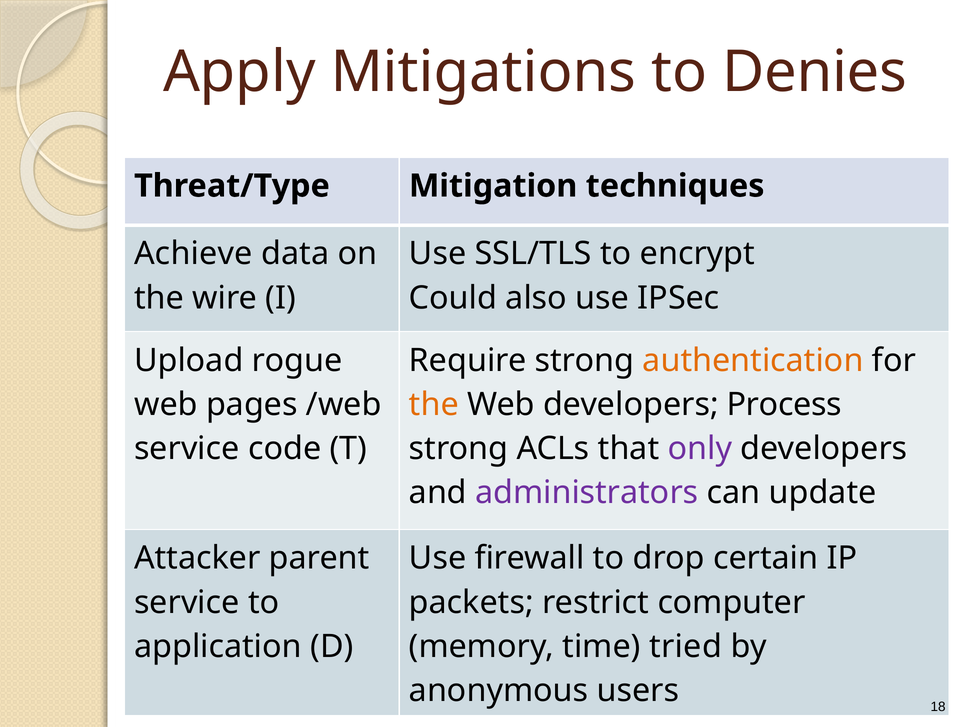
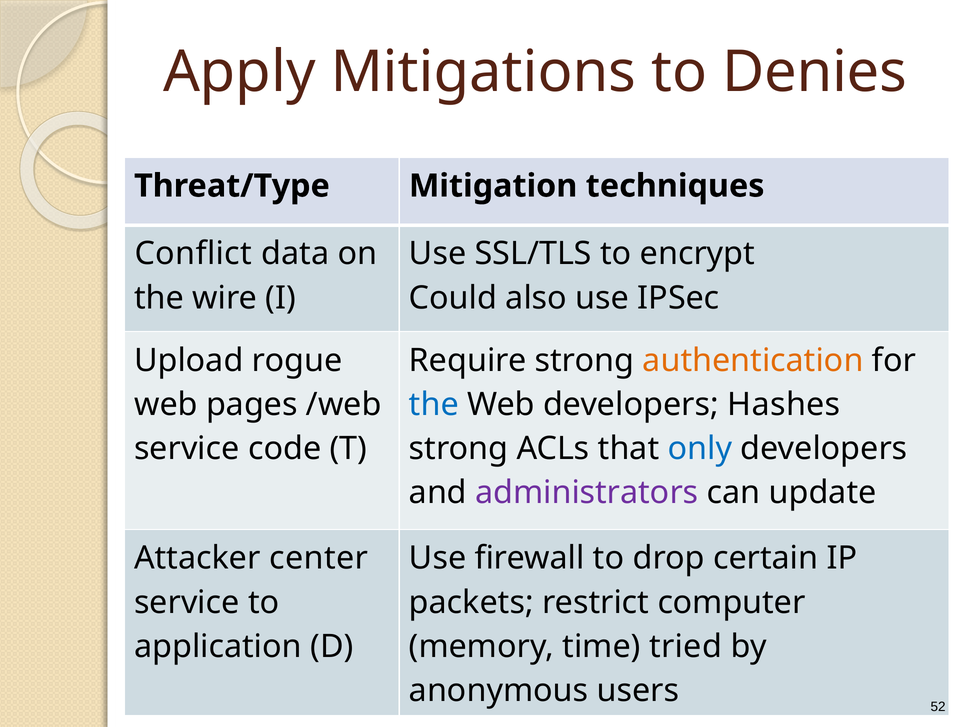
Achieve: Achieve -> Conflict (193, 254)
the colour: orange -> blue (434, 405)
Process: Process -> Hashes (784, 405)
only colour: purple -> blue (700, 449)
parent: parent -> center (319, 559)
18: 18 -> 52 (938, 707)
